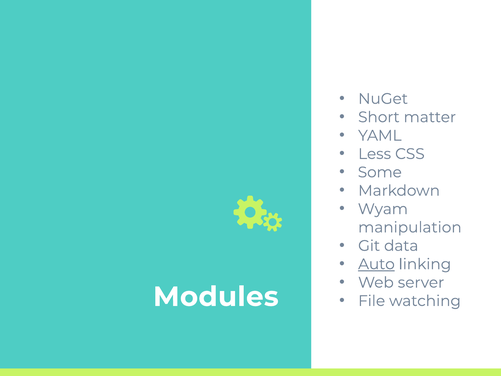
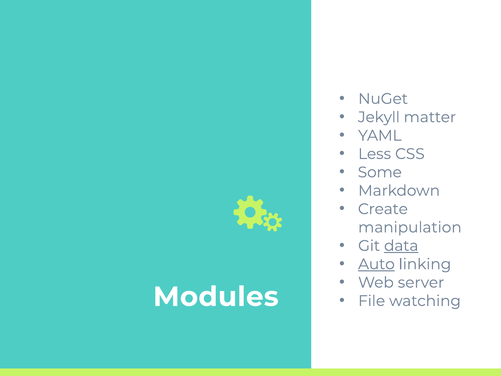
Short: Short -> Jekyll (379, 117)
Wyam: Wyam -> Create (383, 209)
data underline: none -> present (401, 246)
